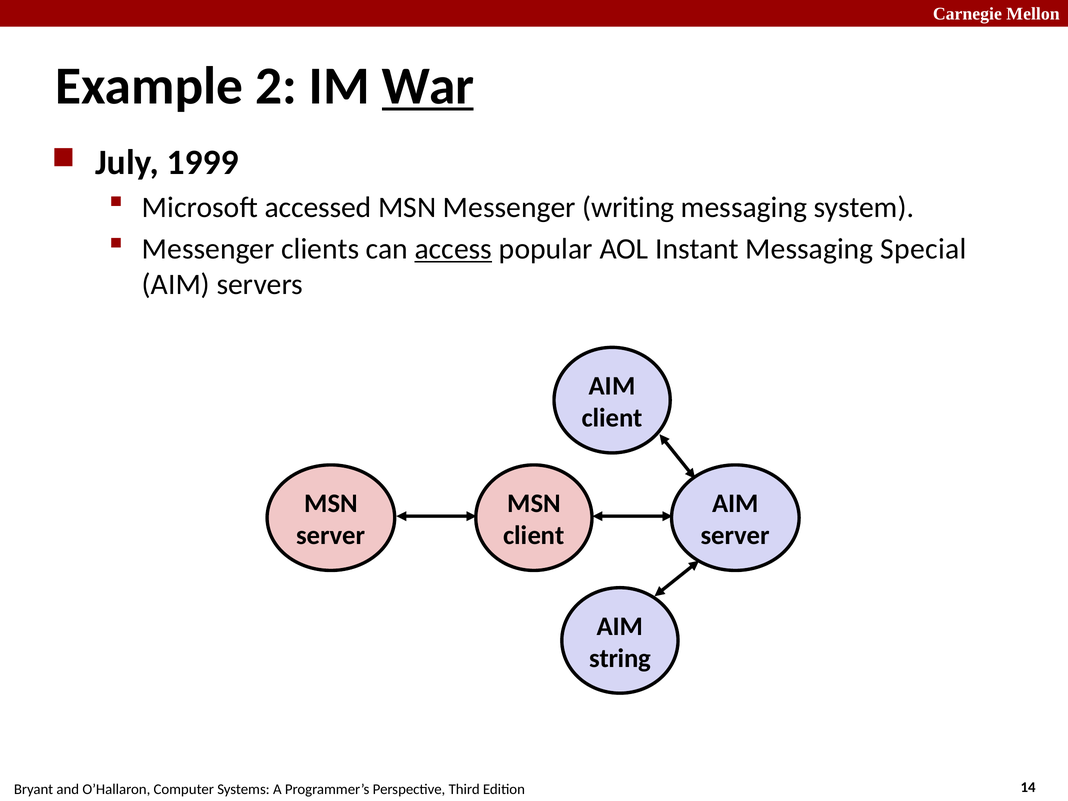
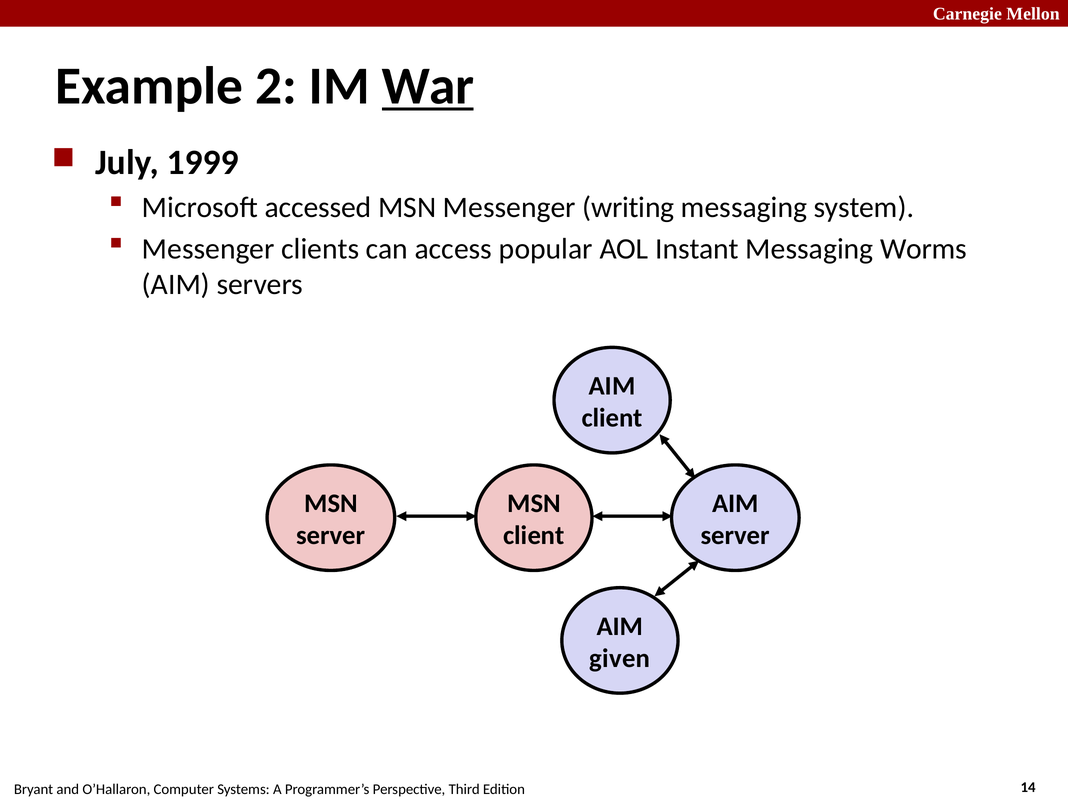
access underline: present -> none (453, 249)
Special: Special -> Worms (924, 249)
string: string -> given (620, 658)
